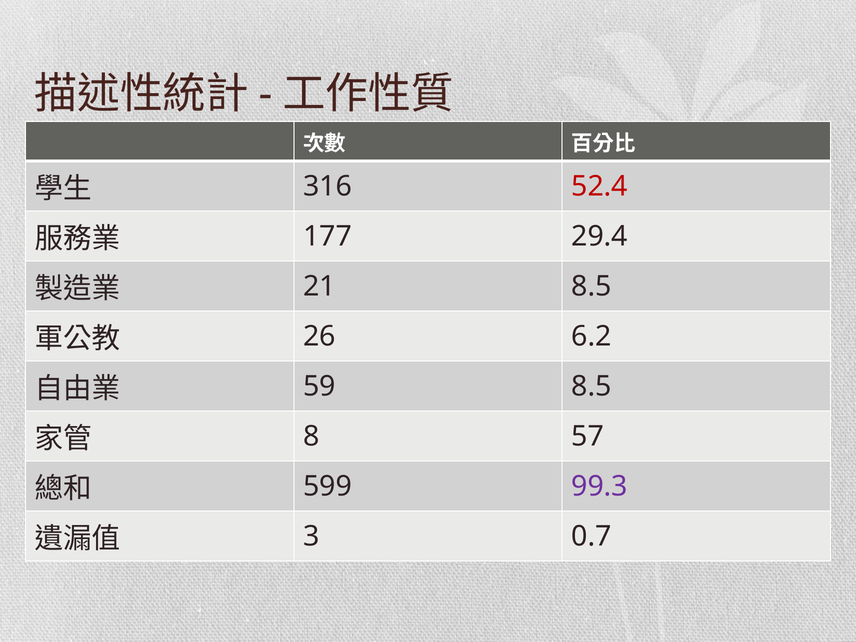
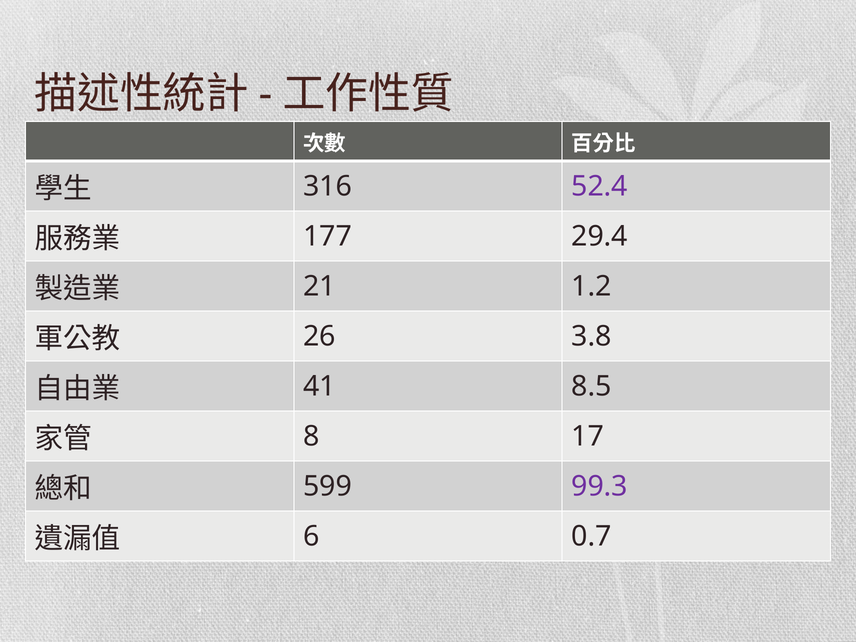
52.4 colour: red -> purple (600, 187)
21 8.5: 8.5 -> 1.2 (591, 286)
6.2: 6.2 -> 3.8 (591, 336)
59: 59 -> 41 (319, 386)
57: 57 -> 17 (588, 436)
3: 3 -> 6 (311, 536)
